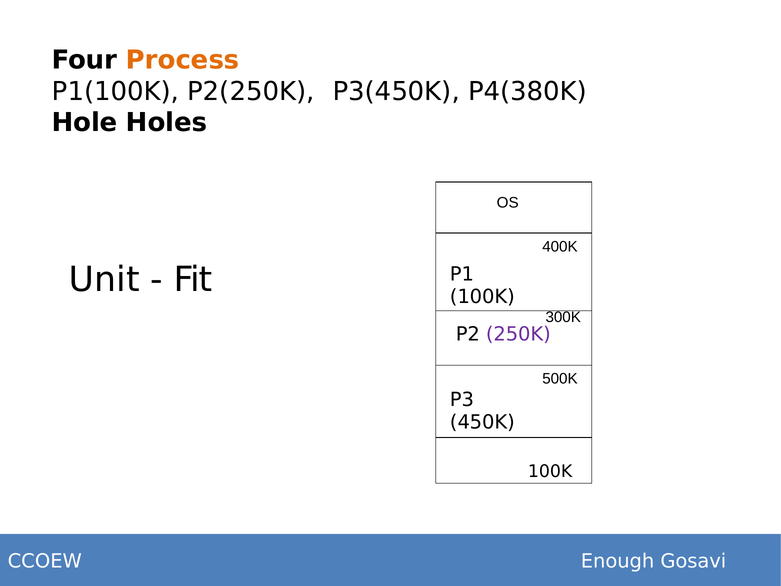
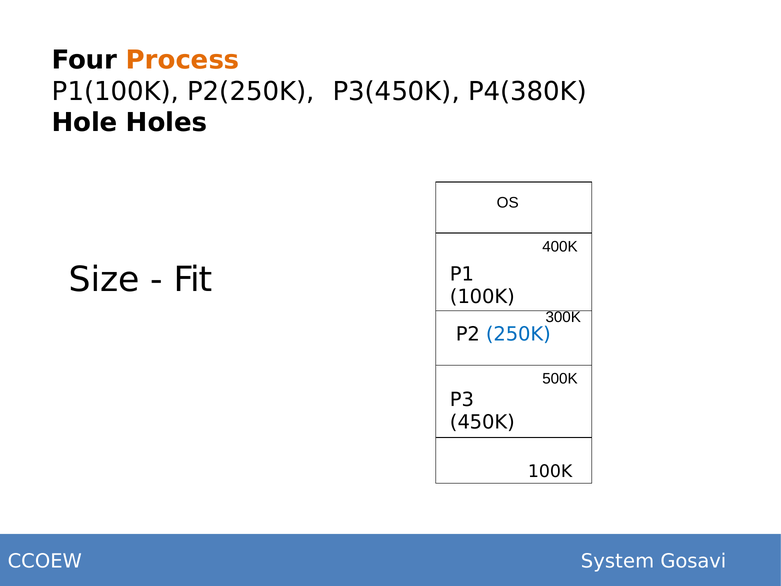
Unit: Unit -> Size (104, 280)
250K colour: purple -> blue (518, 334)
Enough: Enough -> System (617, 561)
